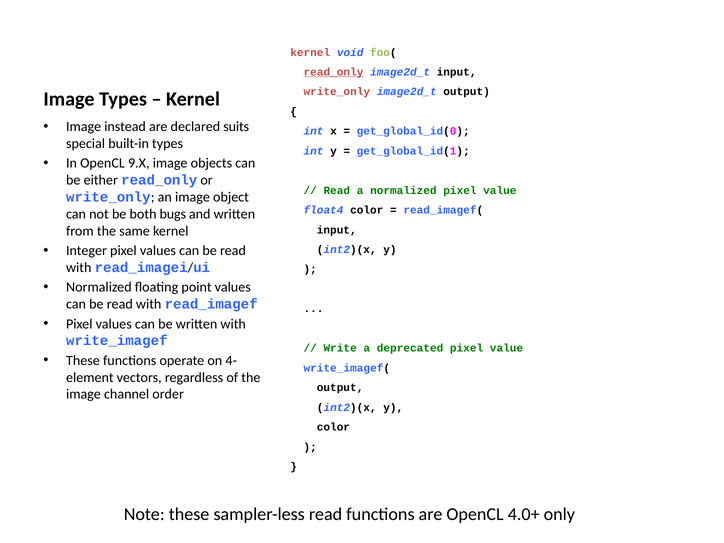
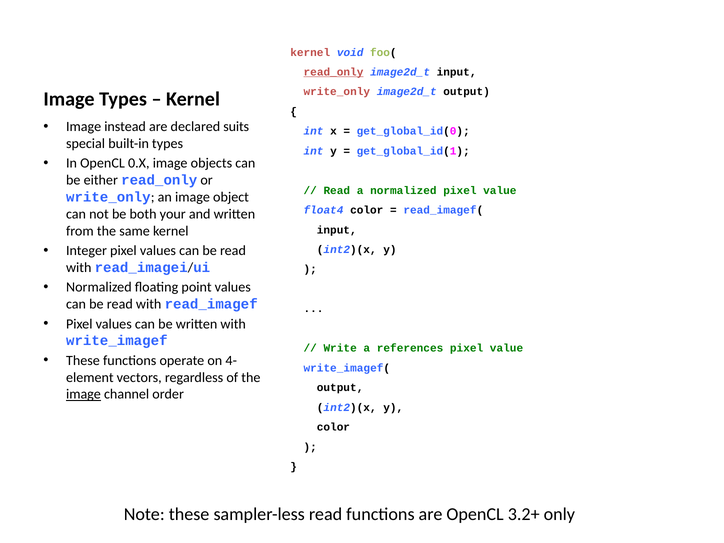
9.X: 9.X -> 0.X (139, 163)
bugs: bugs -> your (173, 214)
deprecated: deprecated -> references (410, 348)
image underline: none -> present (83, 394)
4.0+: 4.0+ -> 3.2+ (524, 514)
